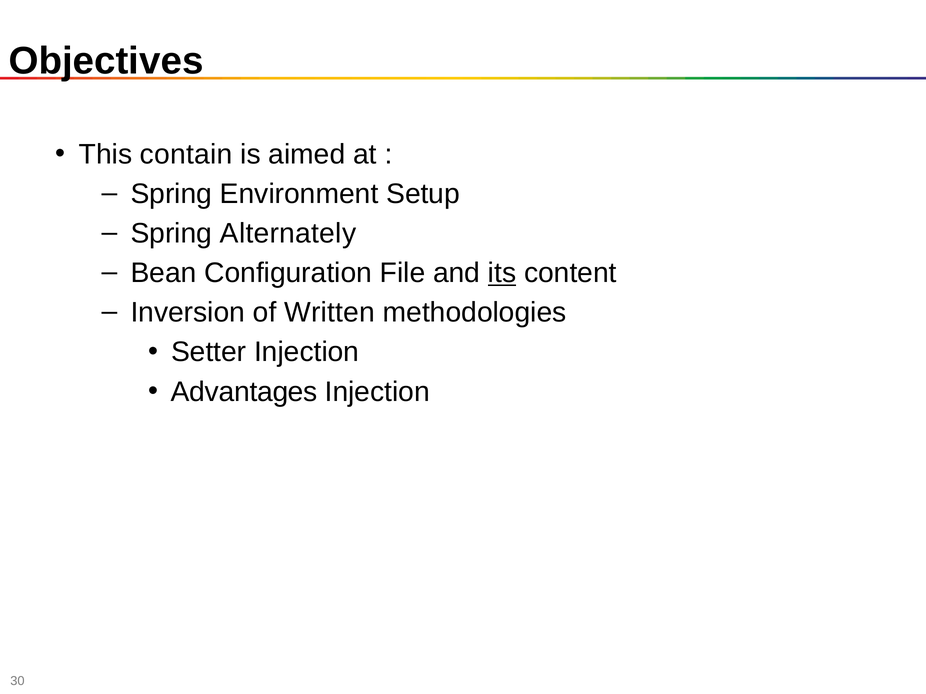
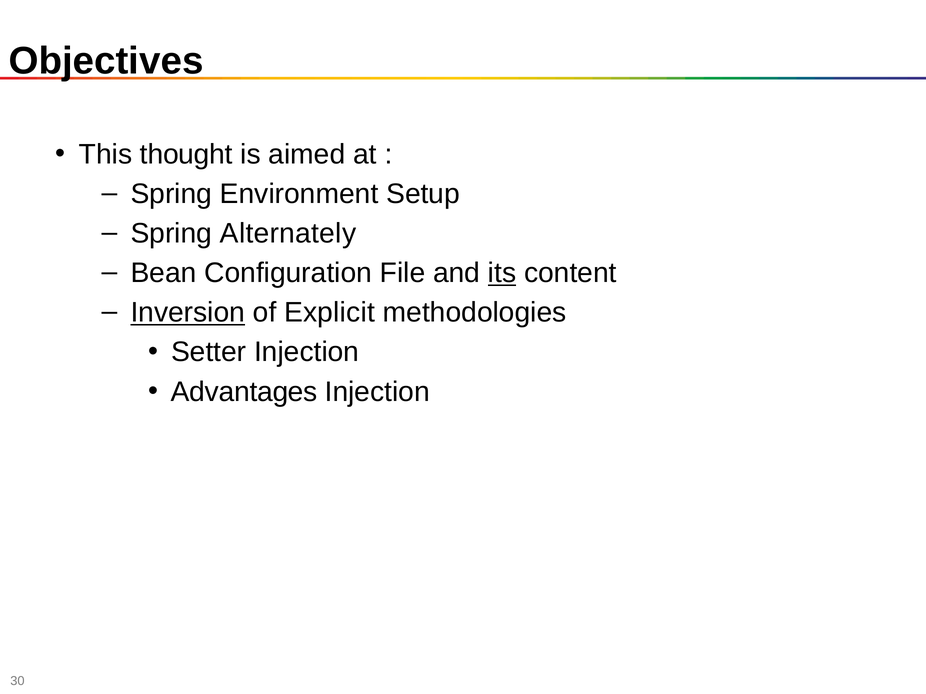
contain: contain -> thought (186, 155)
Inversion underline: none -> present (188, 313)
Written: Written -> Explicit (330, 313)
